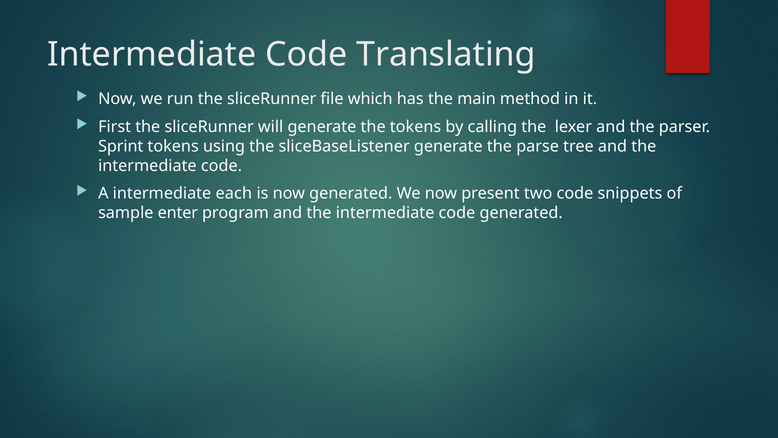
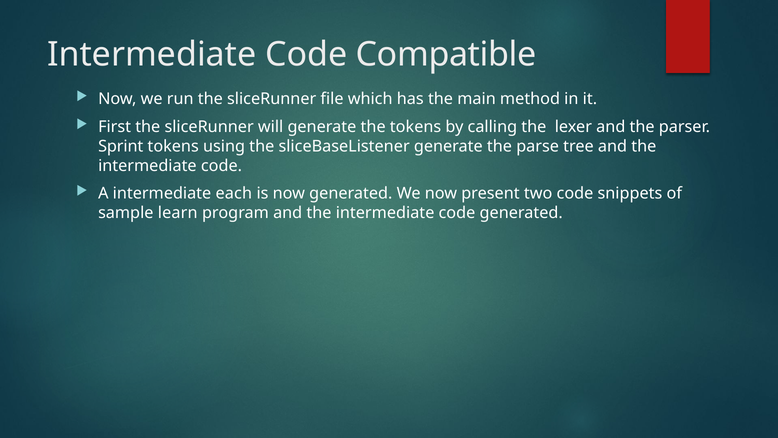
Translating: Translating -> Compatible (446, 55)
enter: enter -> learn (178, 213)
